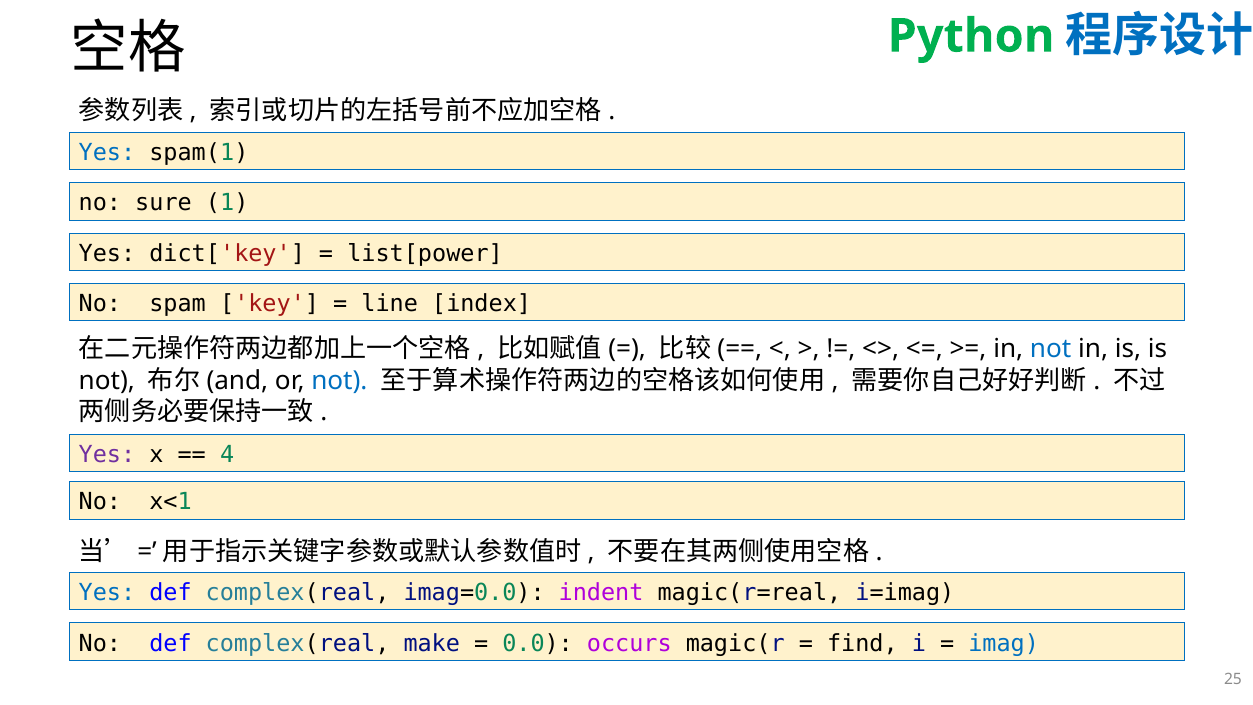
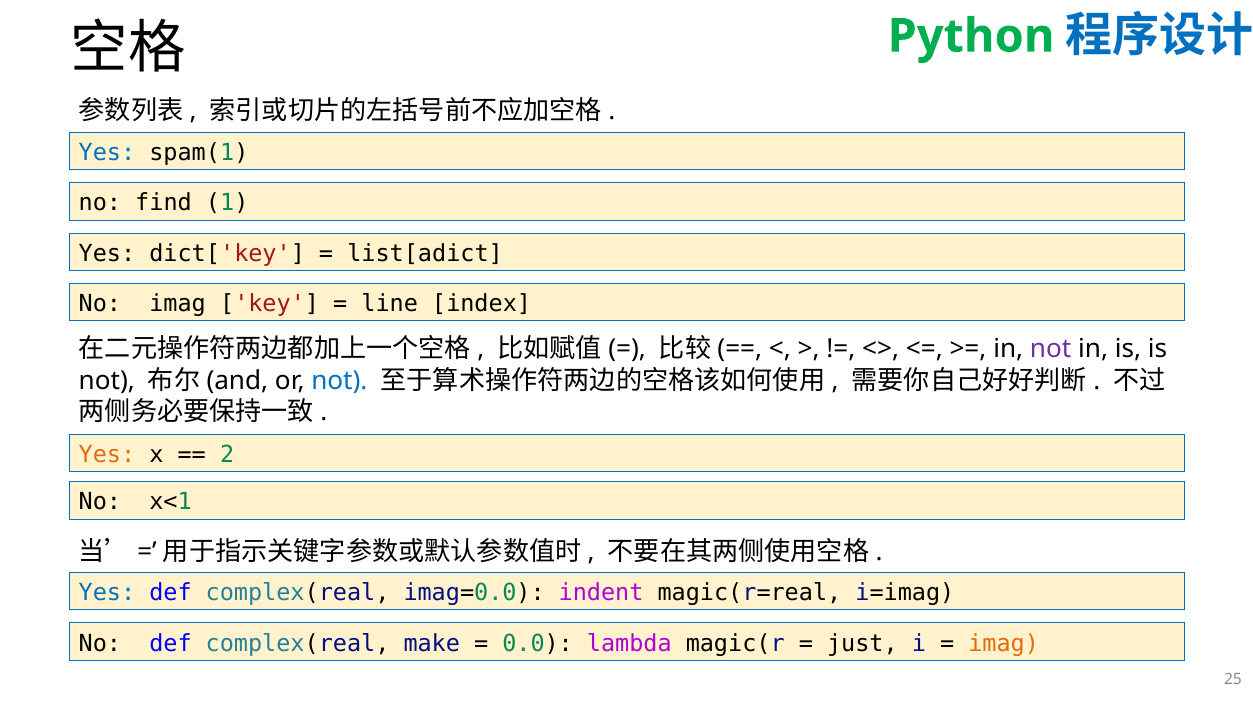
sure: sure -> find (164, 203)
list[power: list[power -> list[adict (425, 254)
No spam: spam -> imag (178, 304)
not colour: blue -> purple (1051, 349)
Yes colour: purple -> orange (107, 454)
4: 4 -> 2 (227, 454)
occurs: occurs -> lambda (629, 643)
find: find -> just (862, 643)
imag colour: blue -> orange (1004, 643)
